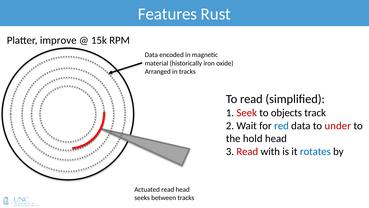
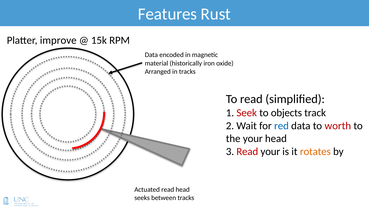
under: under -> worth (338, 125)
the hold: hold -> your (253, 138)
Read with: with -> your (270, 151)
rotates colour: blue -> orange (315, 151)
